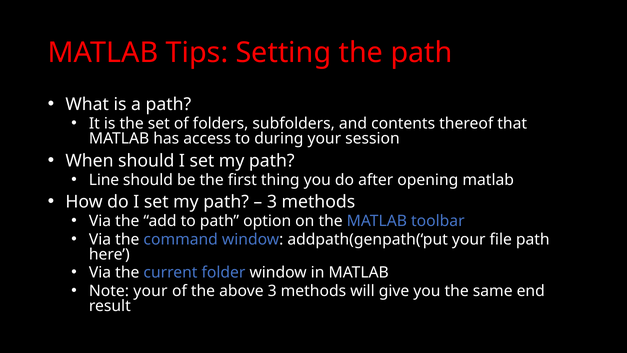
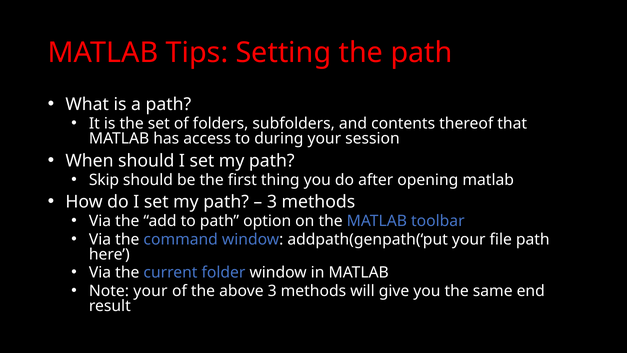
Line: Line -> Skip (104, 180)
